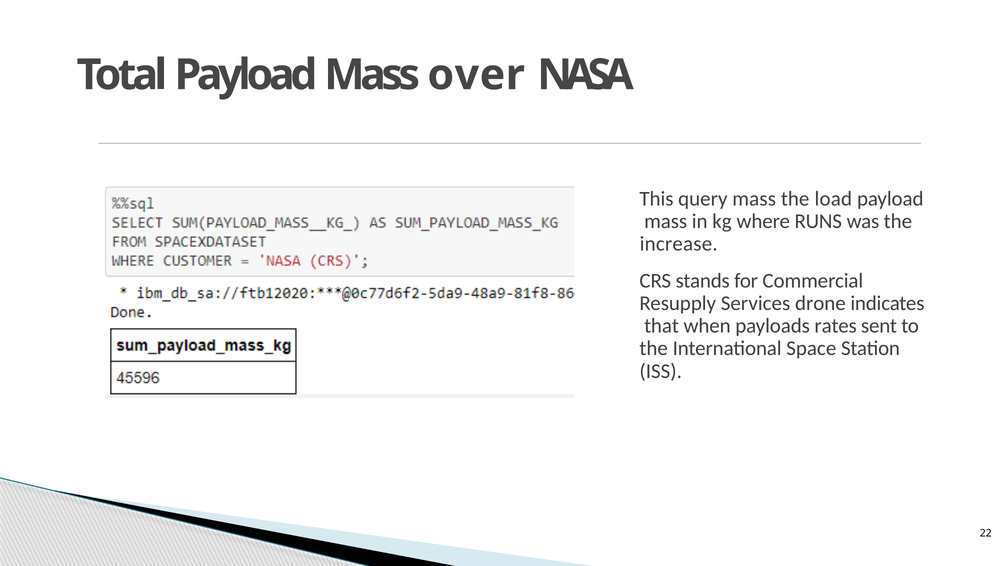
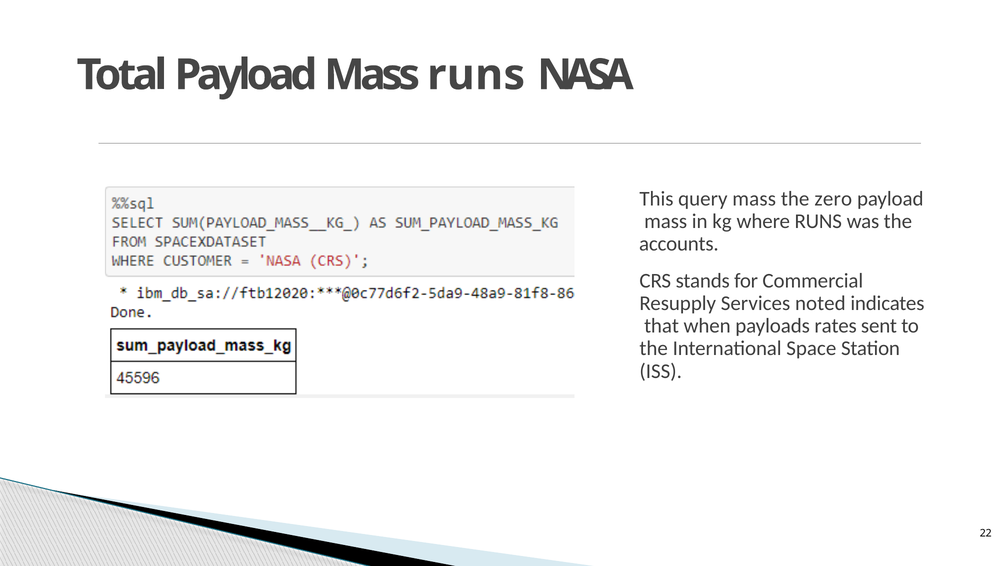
Mass over: over -> runs (476, 75)
load: load -> zero (833, 199)
increase: increase -> accounts (679, 244)
drone: drone -> noted (820, 303)
